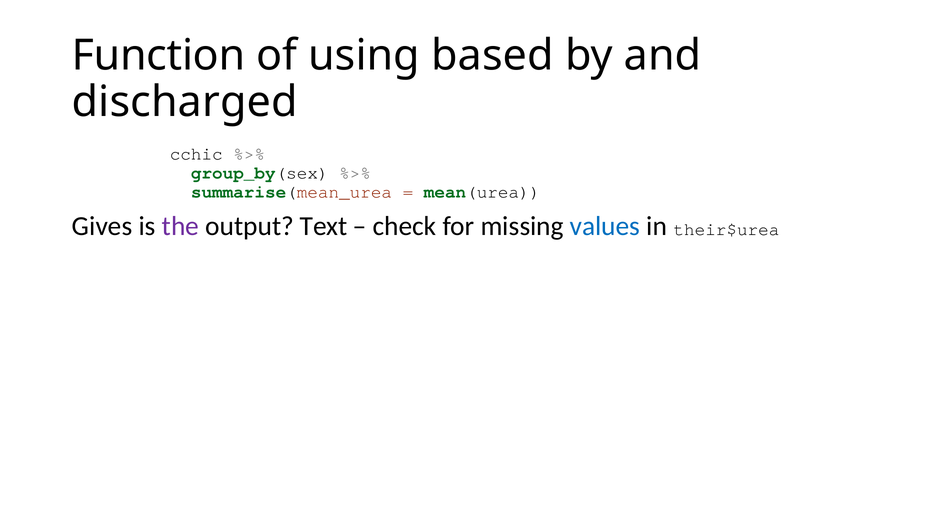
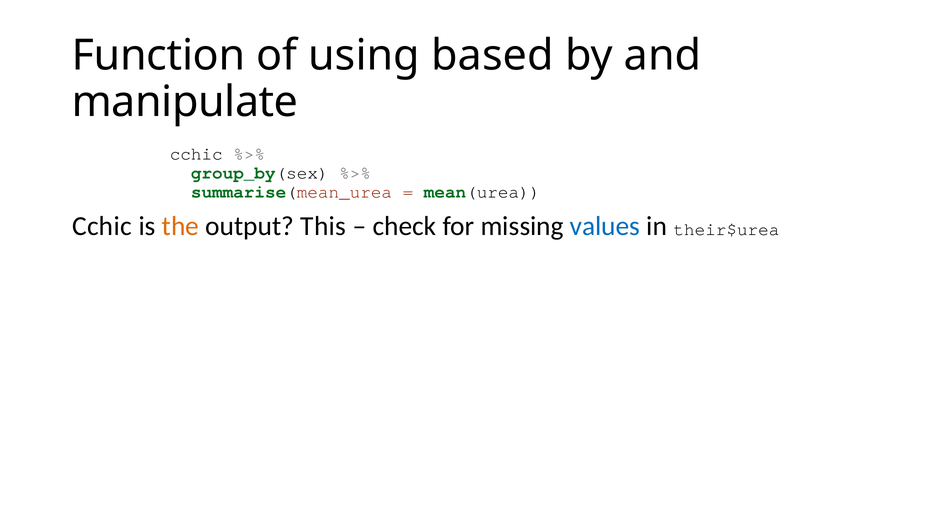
discharged: discharged -> manipulate (185, 102)
Gives: Gives -> Cchic (102, 226)
the colour: purple -> orange (181, 226)
Text: Text -> This (323, 226)
